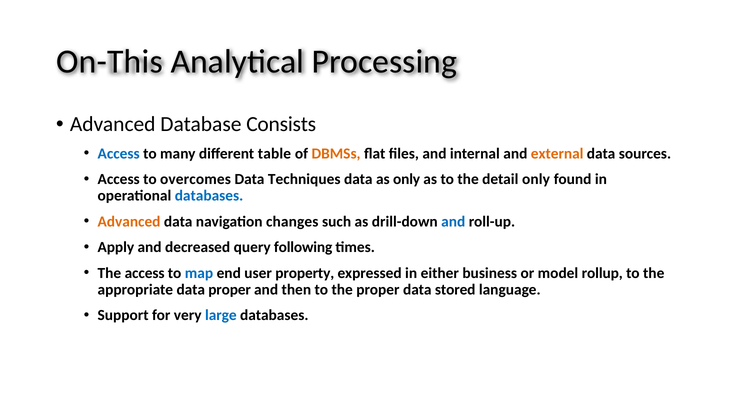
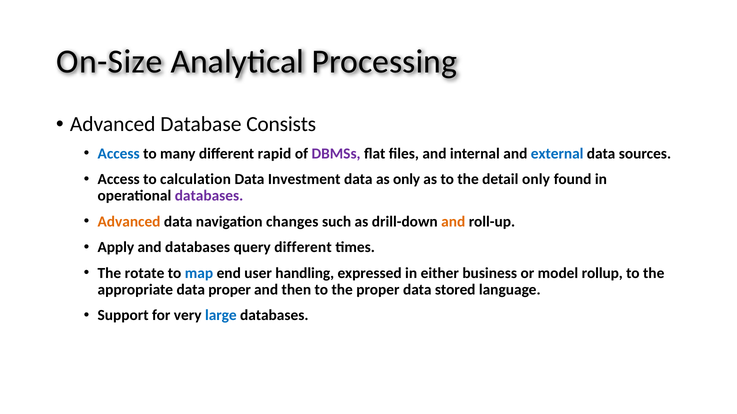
On-This: On-This -> On-Size (109, 62)
table: table -> rapid (274, 154)
DBMSs colour: orange -> purple (336, 154)
external colour: orange -> blue (557, 154)
overcomes: overcomes -> calculation (195, 179)
Techniques: Techniques -> Investment (304, 179)
databases colour: blue -> purple (209, 196)
and colour: blue -> orange (453, 222)
and decreased: decreased -> databases (198, 248)
query following: following -> different (303, 248)
The access: access -> rotate (145, 273)
property: property -> handling (305, 273)
